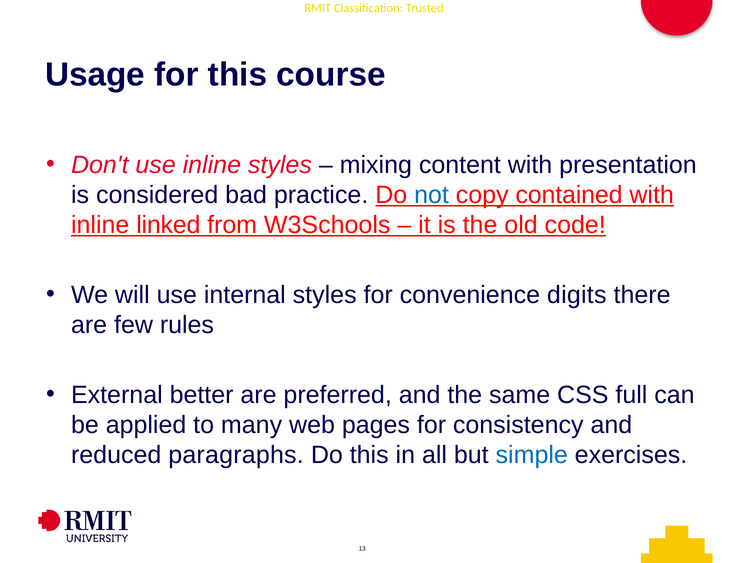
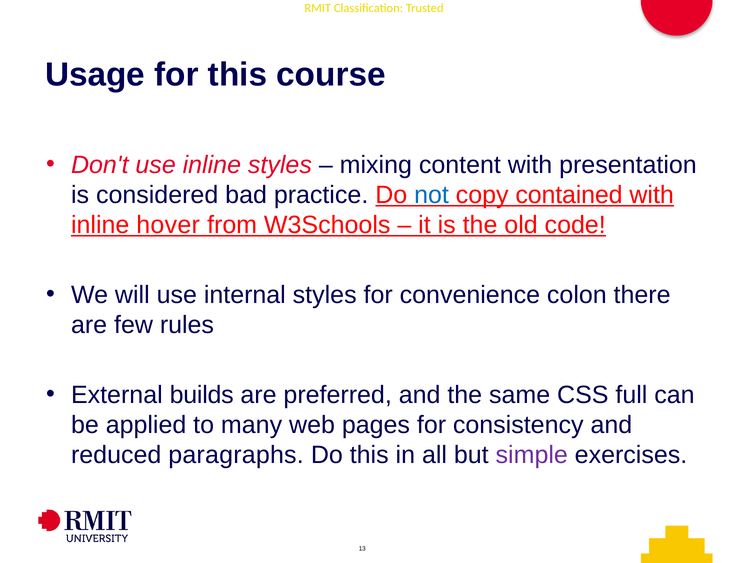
linked: linked -> hover (168, 225)
digits: digits -> colon (577, 295)
better: better -> builds (202, 395)
simple colour: blue -> purple (532, 455)
